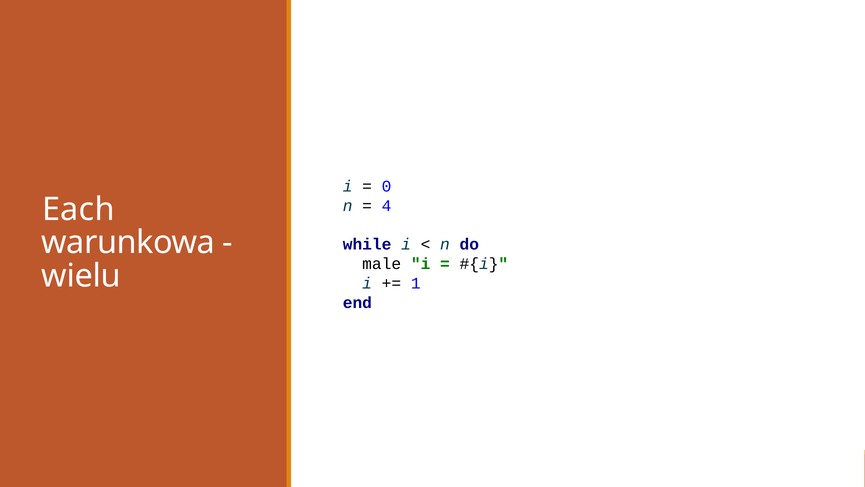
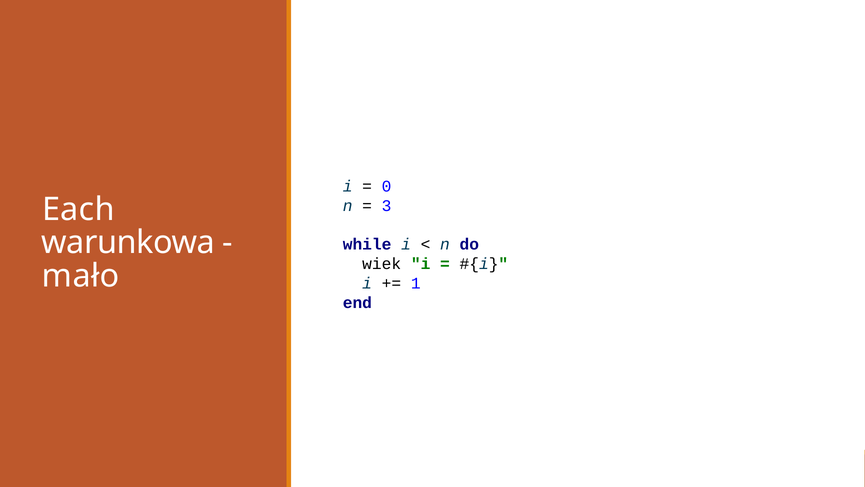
4: 4 -> 3 (387, 205)
male: male -> wiek (382, 264)
wielu: wielu -> mało (81, 276)
